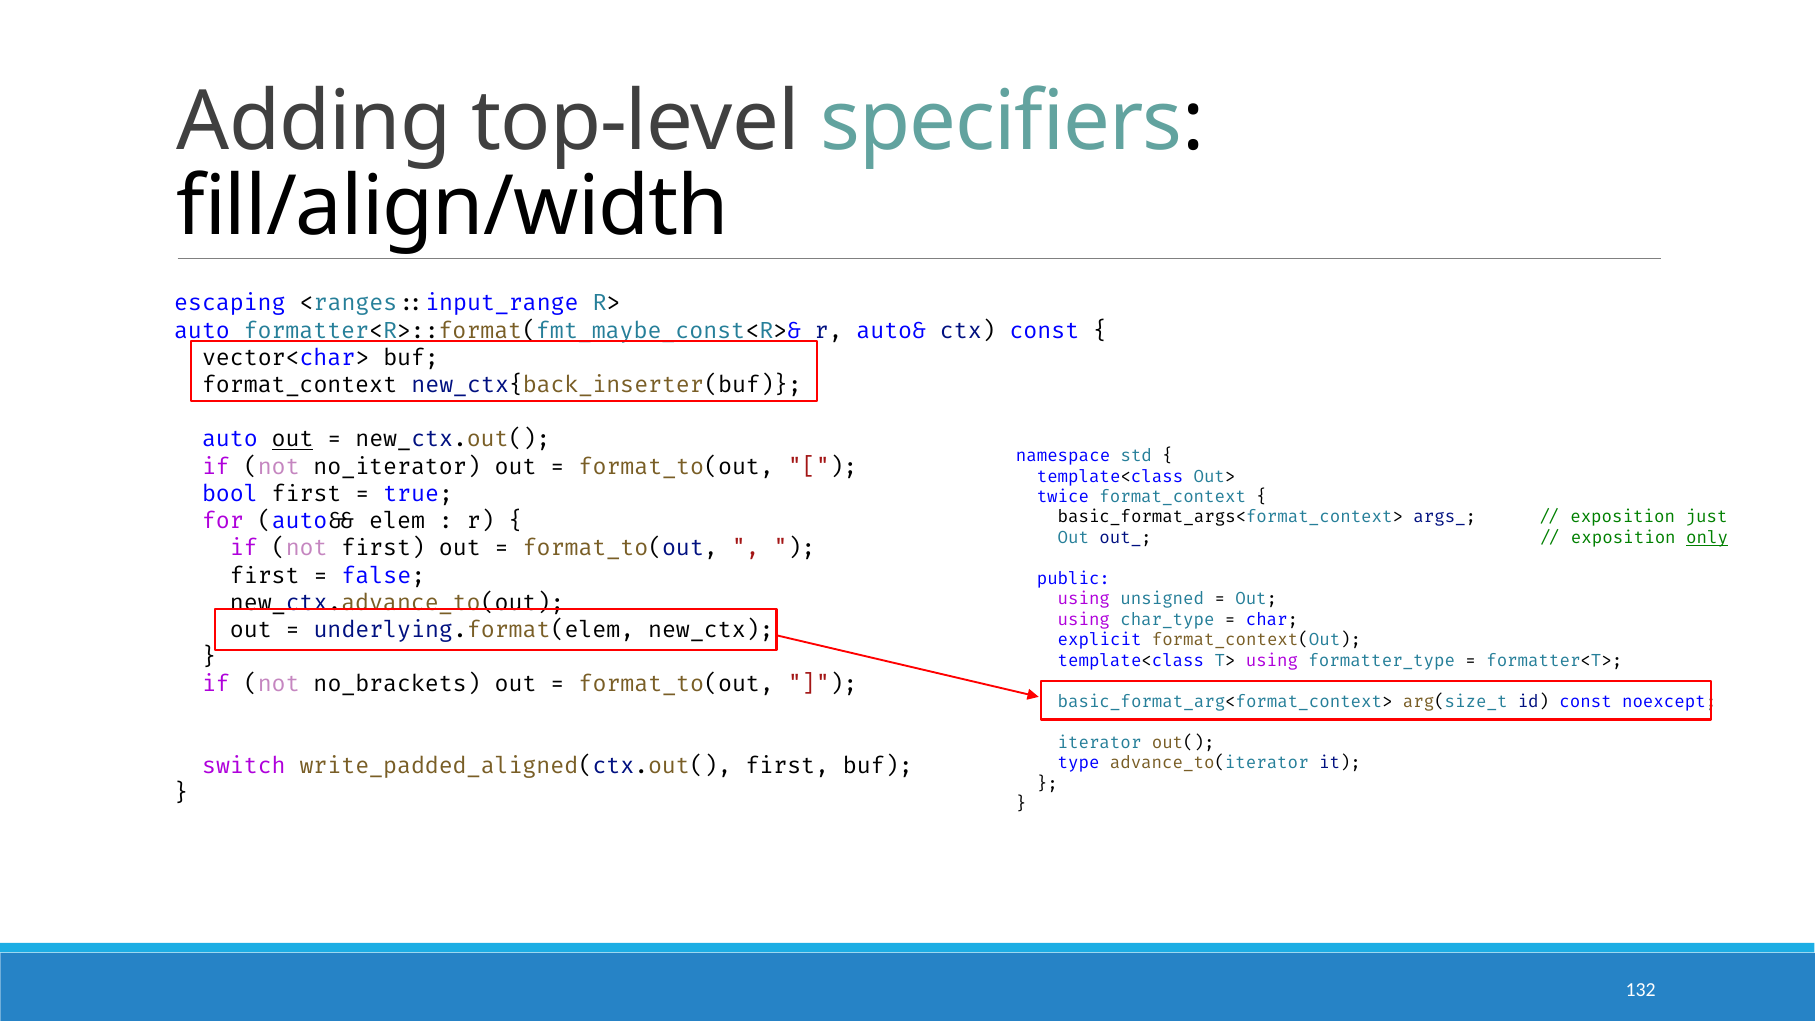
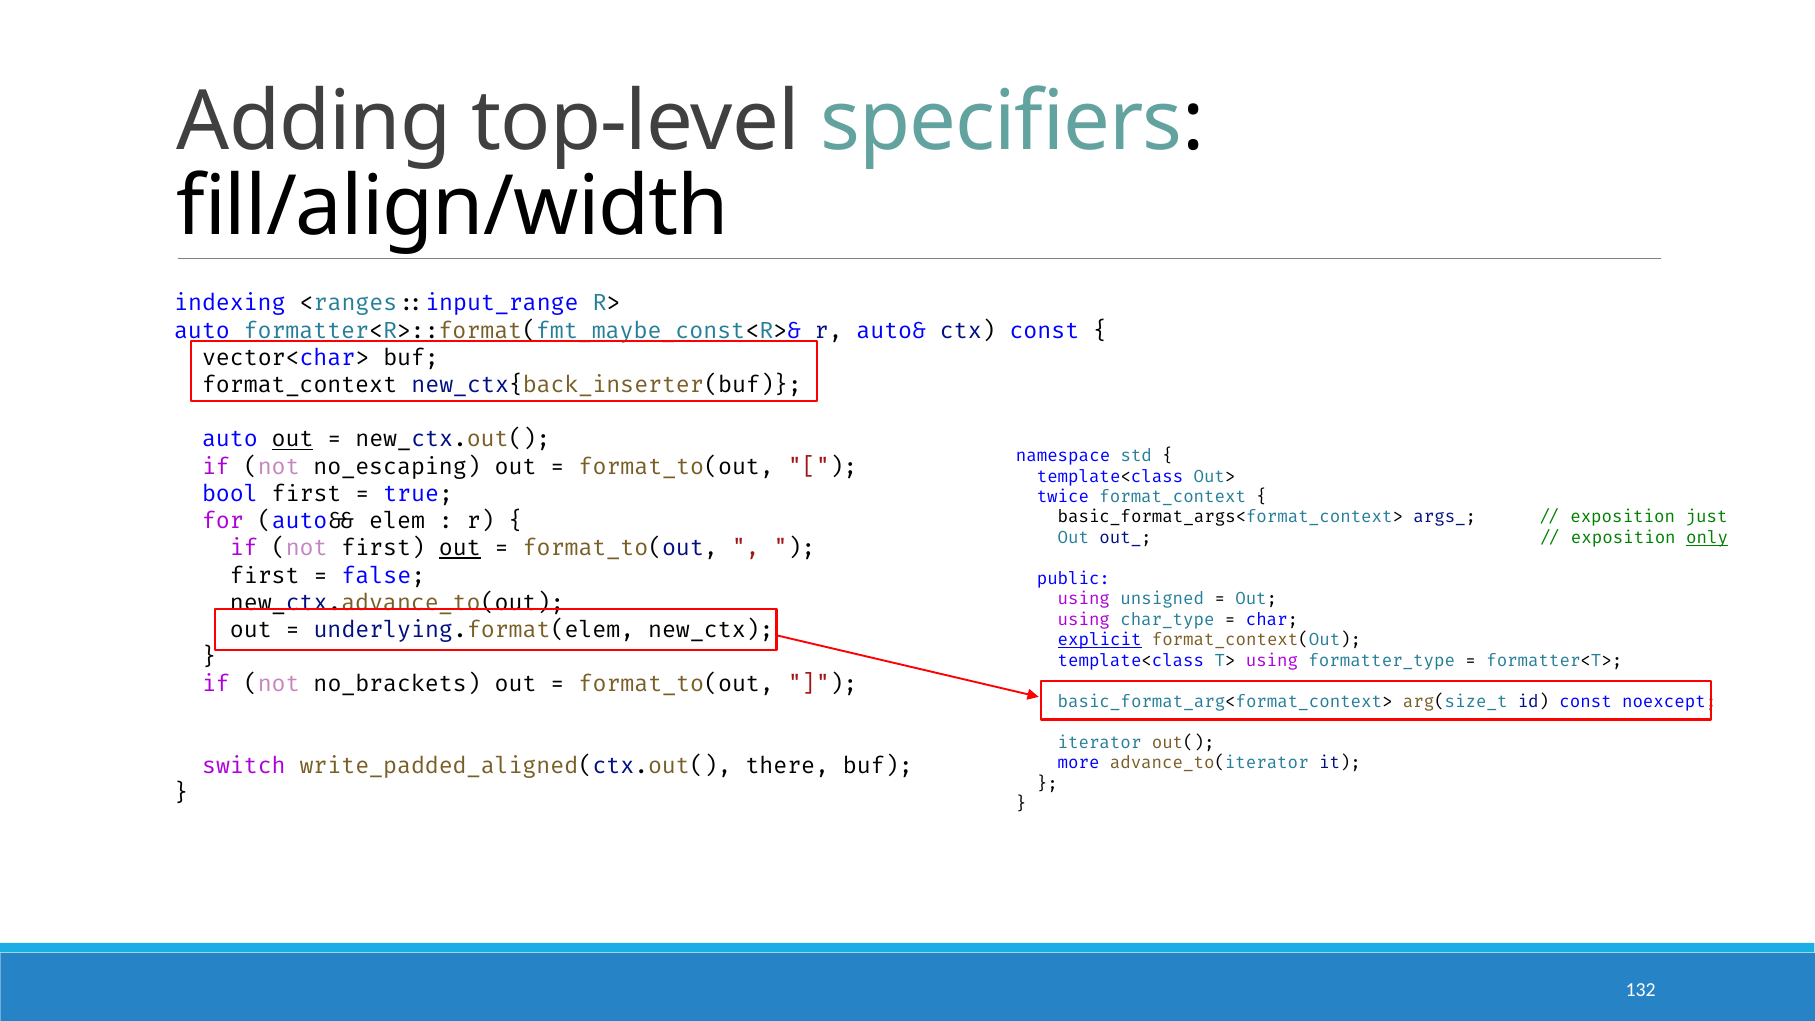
escaping: escaping -> indexing (230, 303)
no_iterator: no_iterator -> no_escaping (397, 467)
out underline: none -> present (460, 548)
explicit underline: none -> present (1100, 640)
type: type -> more (1079, 763)
write_padded_aligned(ctx.out( first: first -> there (787, 766)
